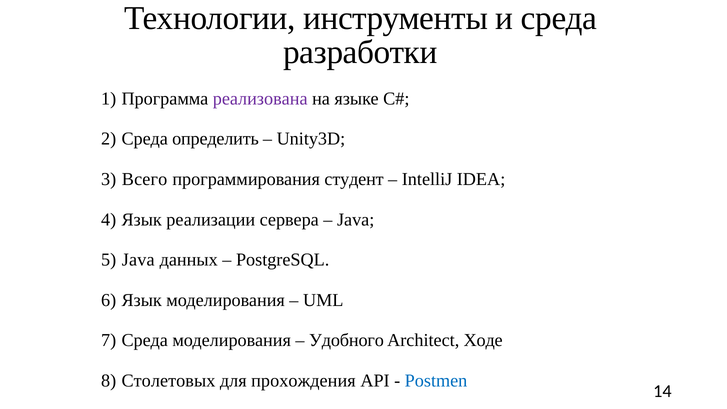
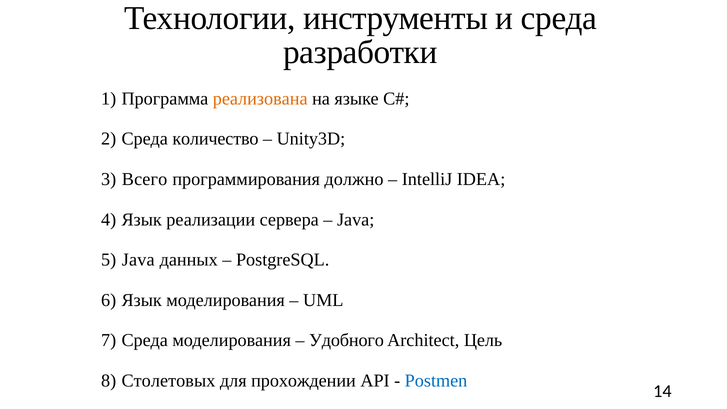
реализована colour: purple -> orange (260, 99)
определить: определить -> количество (215, 139)
студент: студент -> должно (354, 179)
Ходе: Ходе -> Цель (483, 340)
прохождения: прохождения -> прохождении (303, 381)
